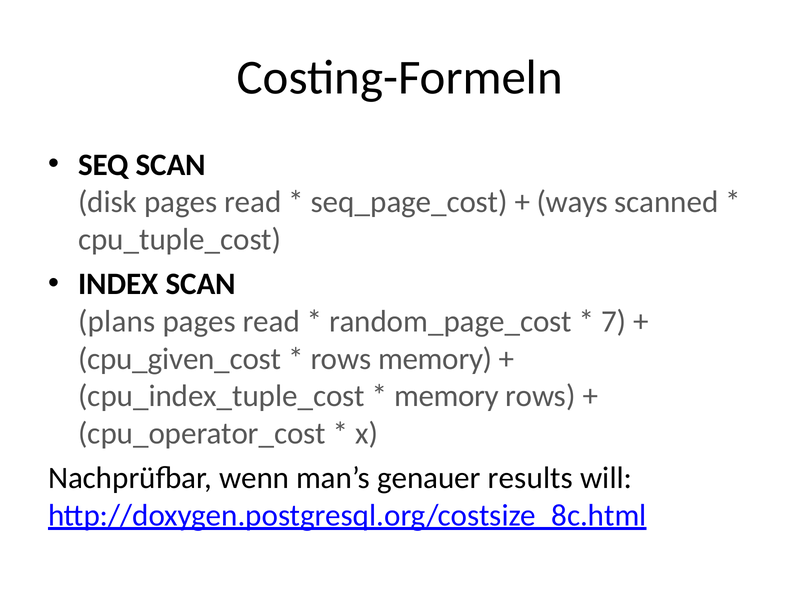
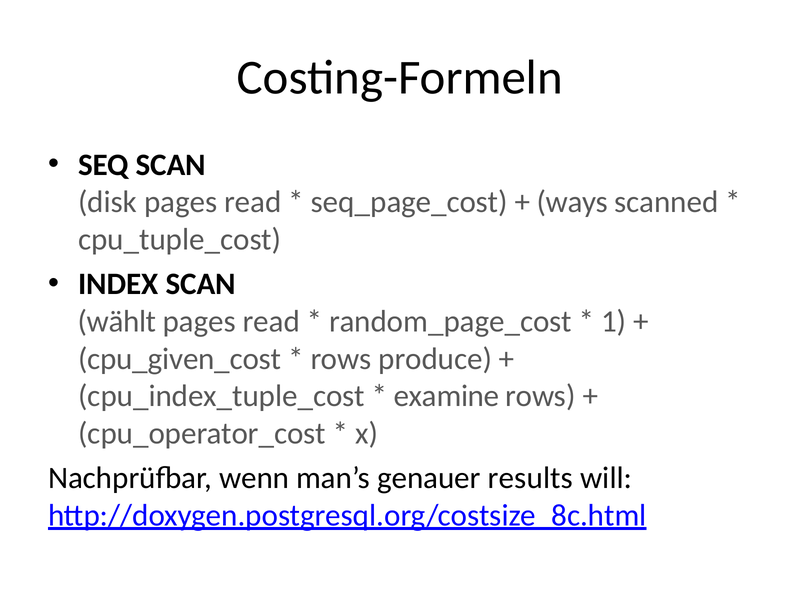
plans: plans -> wählt (117, 321)
7: 7 -> 1 (614, 321)
rows memory: memory -> produce (435, 359)
memory: memory -> examine (447, 396)
